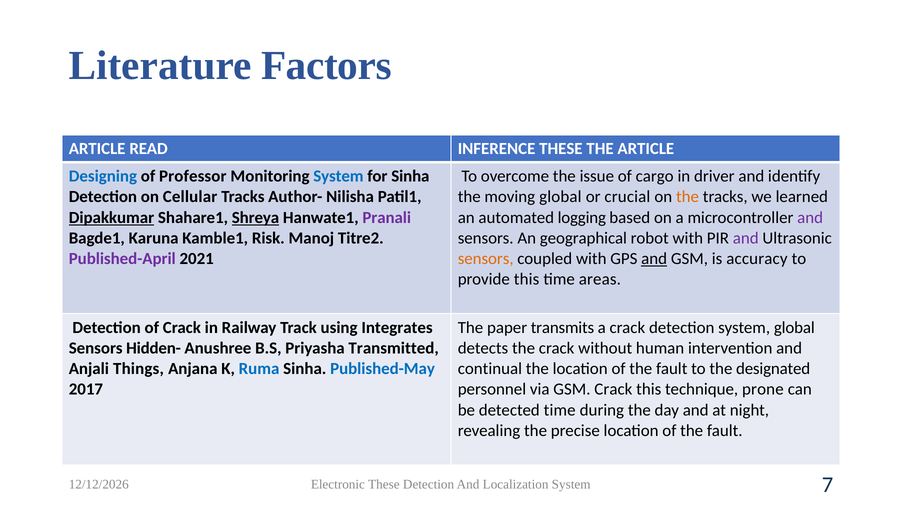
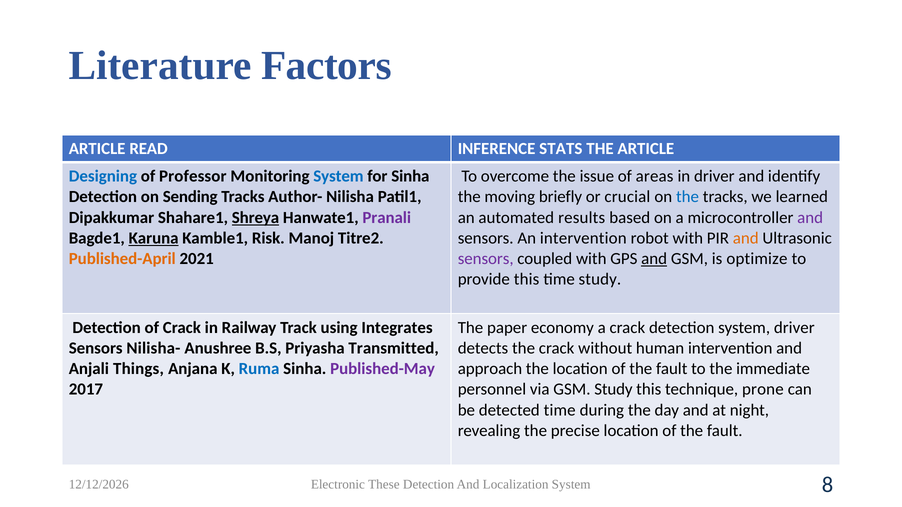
INFERENCE THESE: THESE -> STATS (561, 149)
cargo: cargo -> areas (655, 176)
Cellular: Cellular -> Sending (190, 197)
moving global: global -> briefly (561, 197)
the colour: orange -> blue (688, 197)
Dipakkumar underline: present -> none (111, 218)
logging: logging -> results (582, 218)
Karuna underline: none -> present (154, 238)
An geographical: geographical -> intervention (583, 238)
and colour: purple -> orange (746, 238)
Published-April colour: purple -> orange (122, 259)
sensors colour: orange -> purple (486, 259)
accuracy: accuracy -> optimize (757, 259)
time areas: areas -> study (600, 280)
transmits: transmits -> economy (562, 328)
system global: global -> driver (794, 328)
Hidden-: Hidden- -> Nilisha- (153, 348)
Published-May colour: blue -> purple (383, 369)
continual: continual -> approach (490, 369)
designated: designated -> immediate (773, 369)
GSM Crack: Crack -> Study (613, 390)
7: 7 -> 8 (828, 485)
